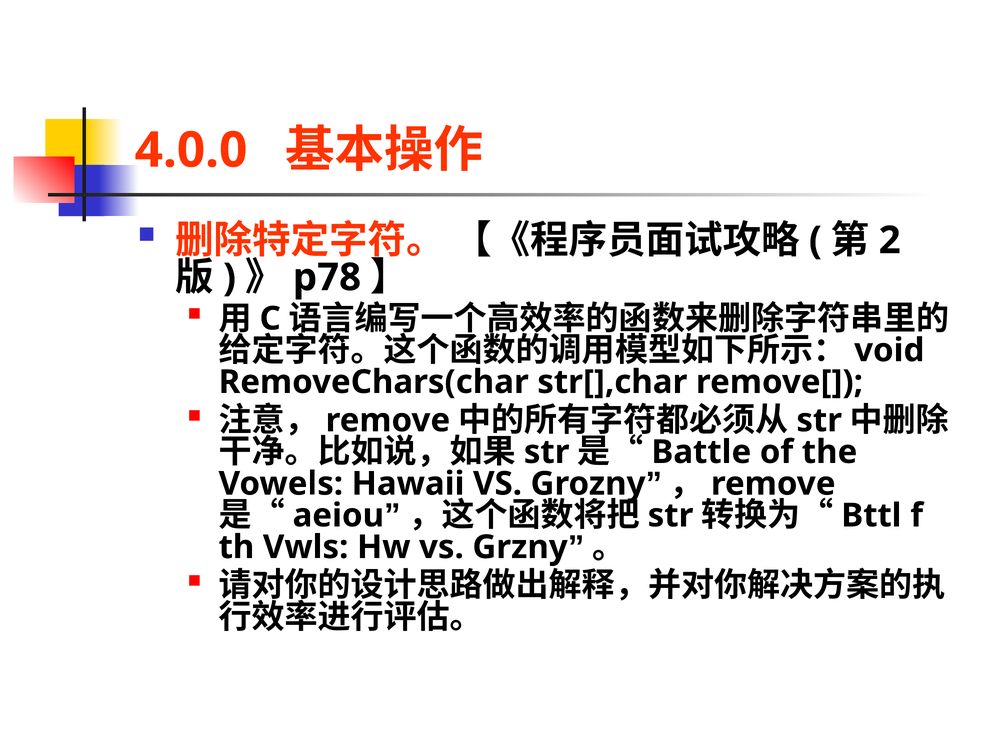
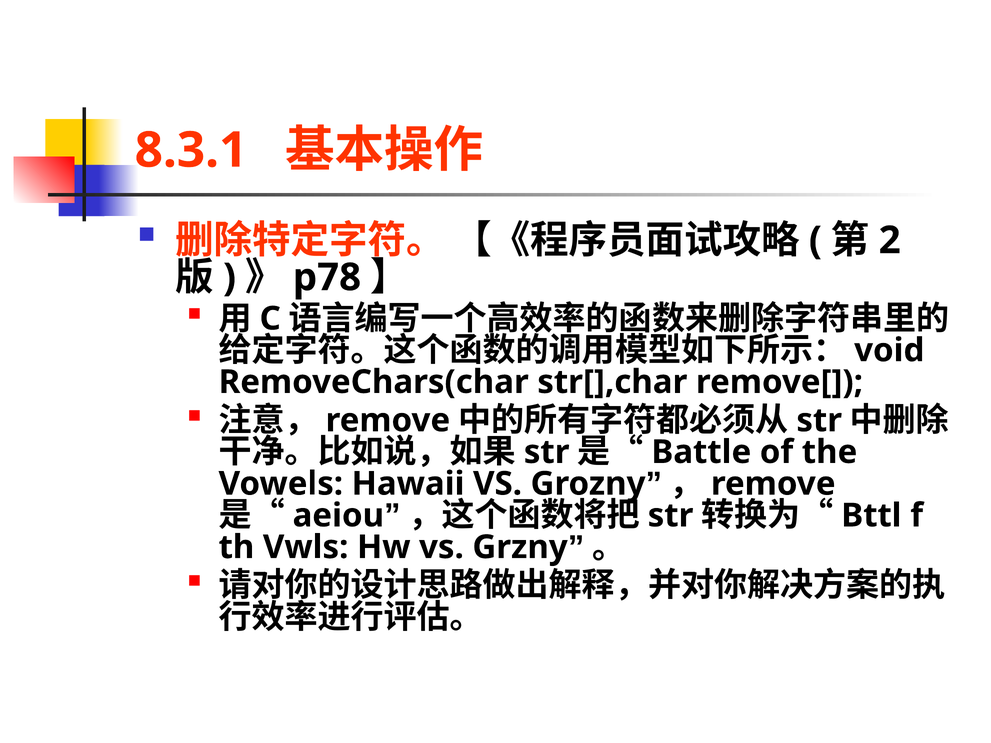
4.0.0: 4.0.0 -> 8.3.1 (191, 150)
